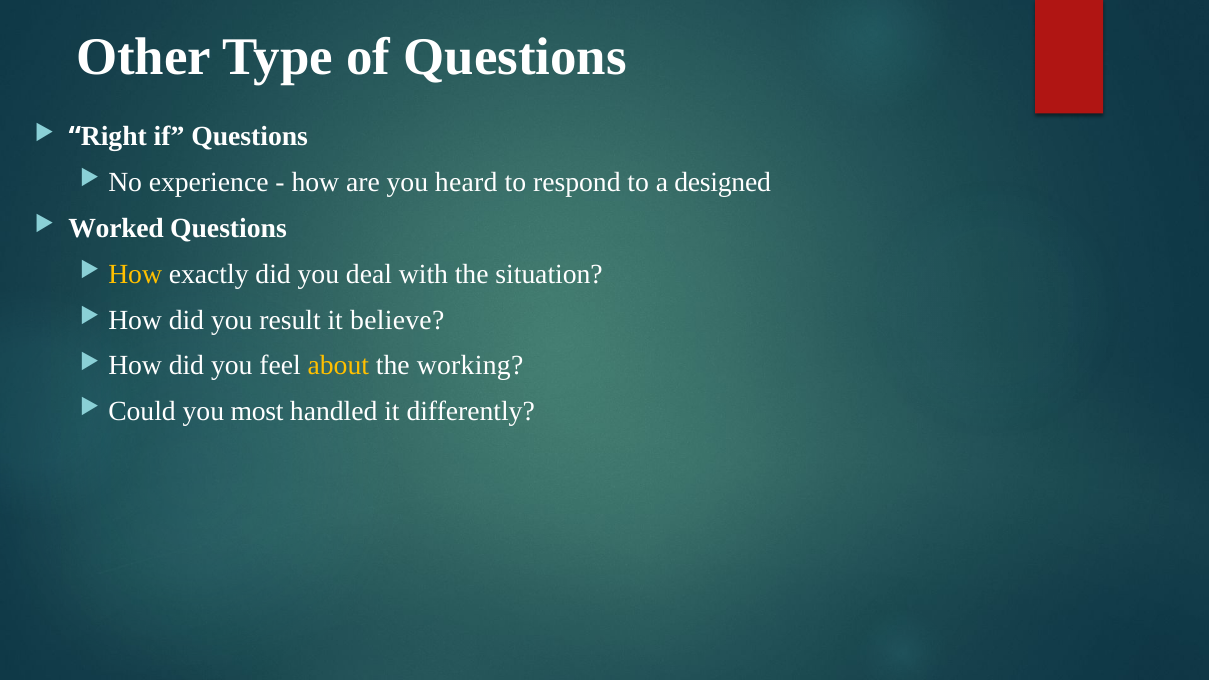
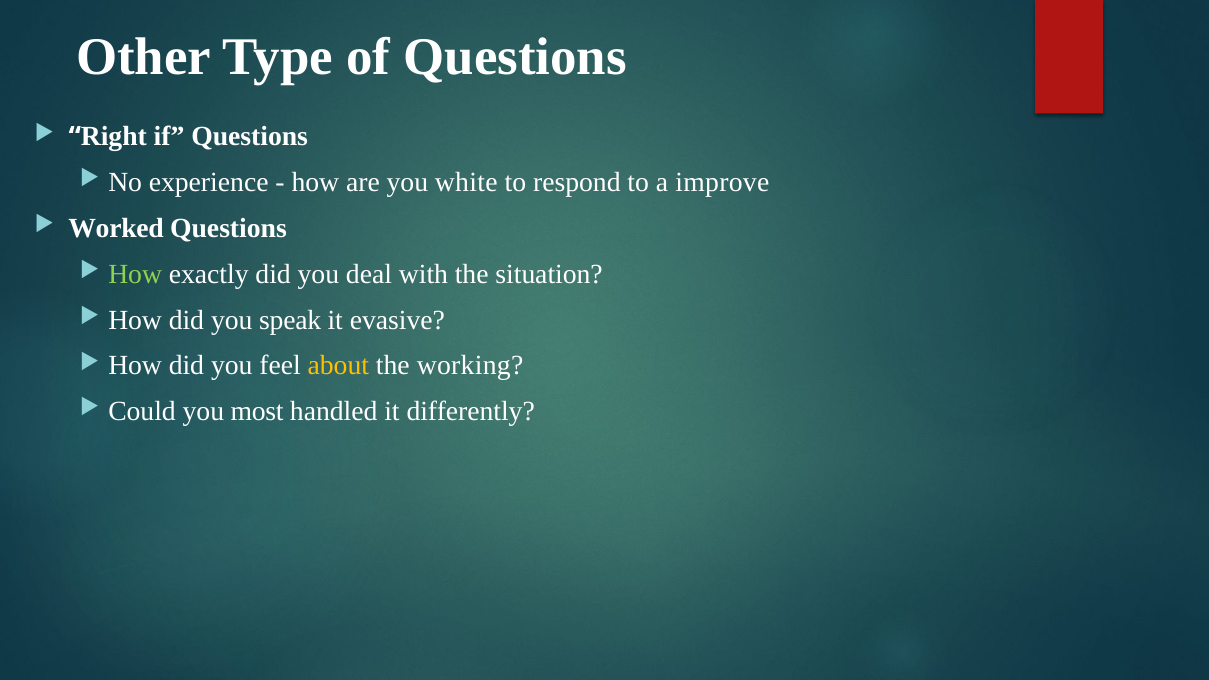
heard: heard -> white (466, 183)
designed: designed -> improve (722, 183)
How colour: yellow -> light green (135, 274)
result: result -> speak (290, 320)
believe: believe -> evasive (397, 320)
